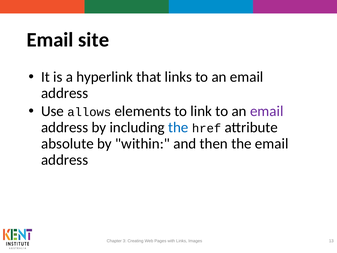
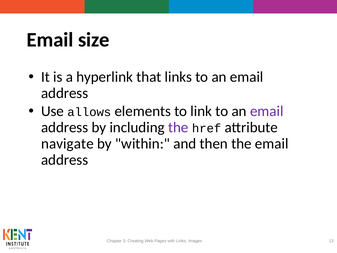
site: site -> size (94, 40)
the colour: blue -> purple (178, 127)
absolute: absolute -> navigate (67, 143)
